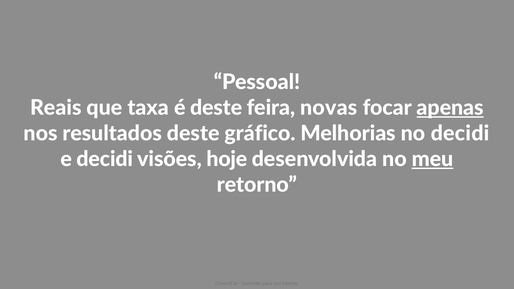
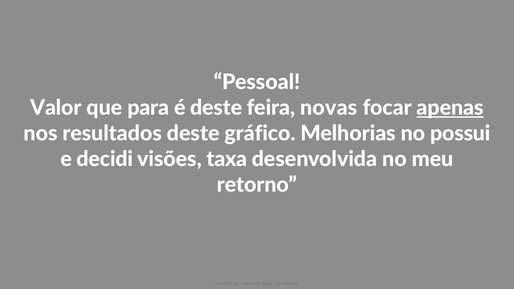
Reais: Reais -> Valor (56, 108)
que taxa: taxa -> para (148, 108)
no decidi: decidi -> possui (460, 133)
hoje: hoje -> taxa (227, 159)
meu underline: present -> none (433, 159)
